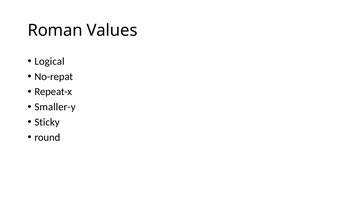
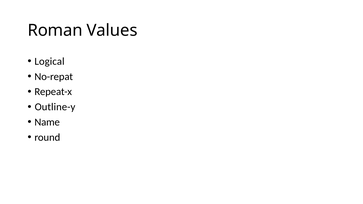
Smaller-y: Smaller-y -> Outline-y (55, 107)
Sticky: Sticky -> Name (47, 122)
